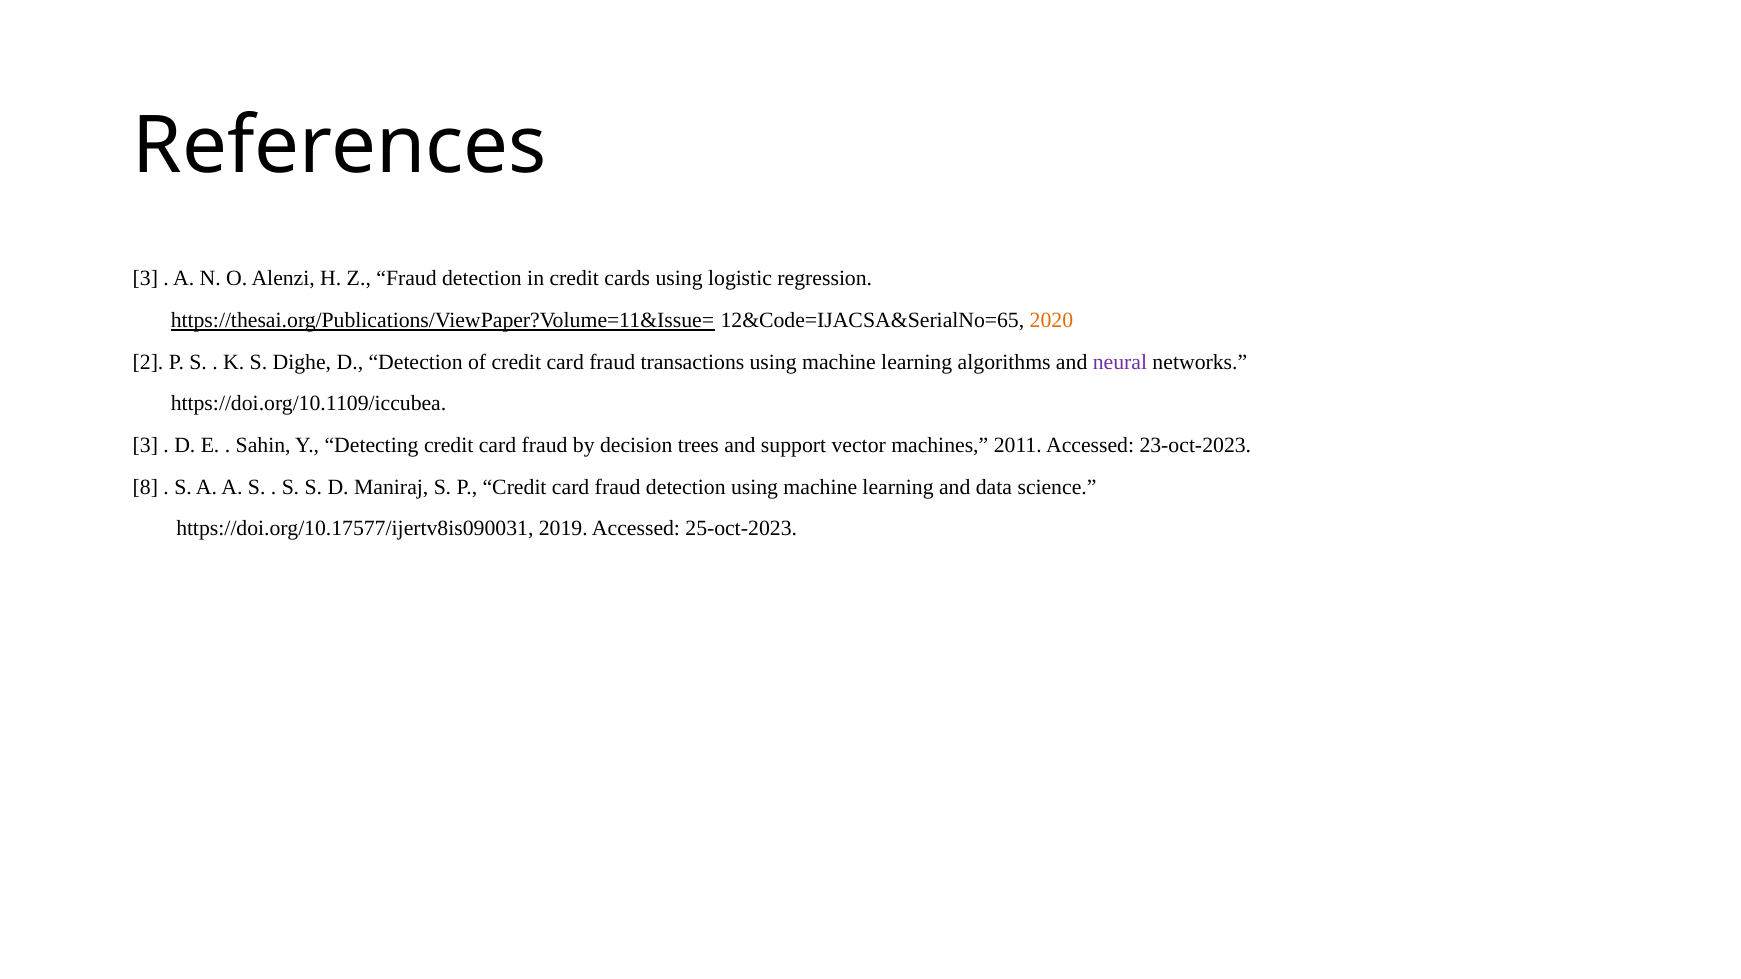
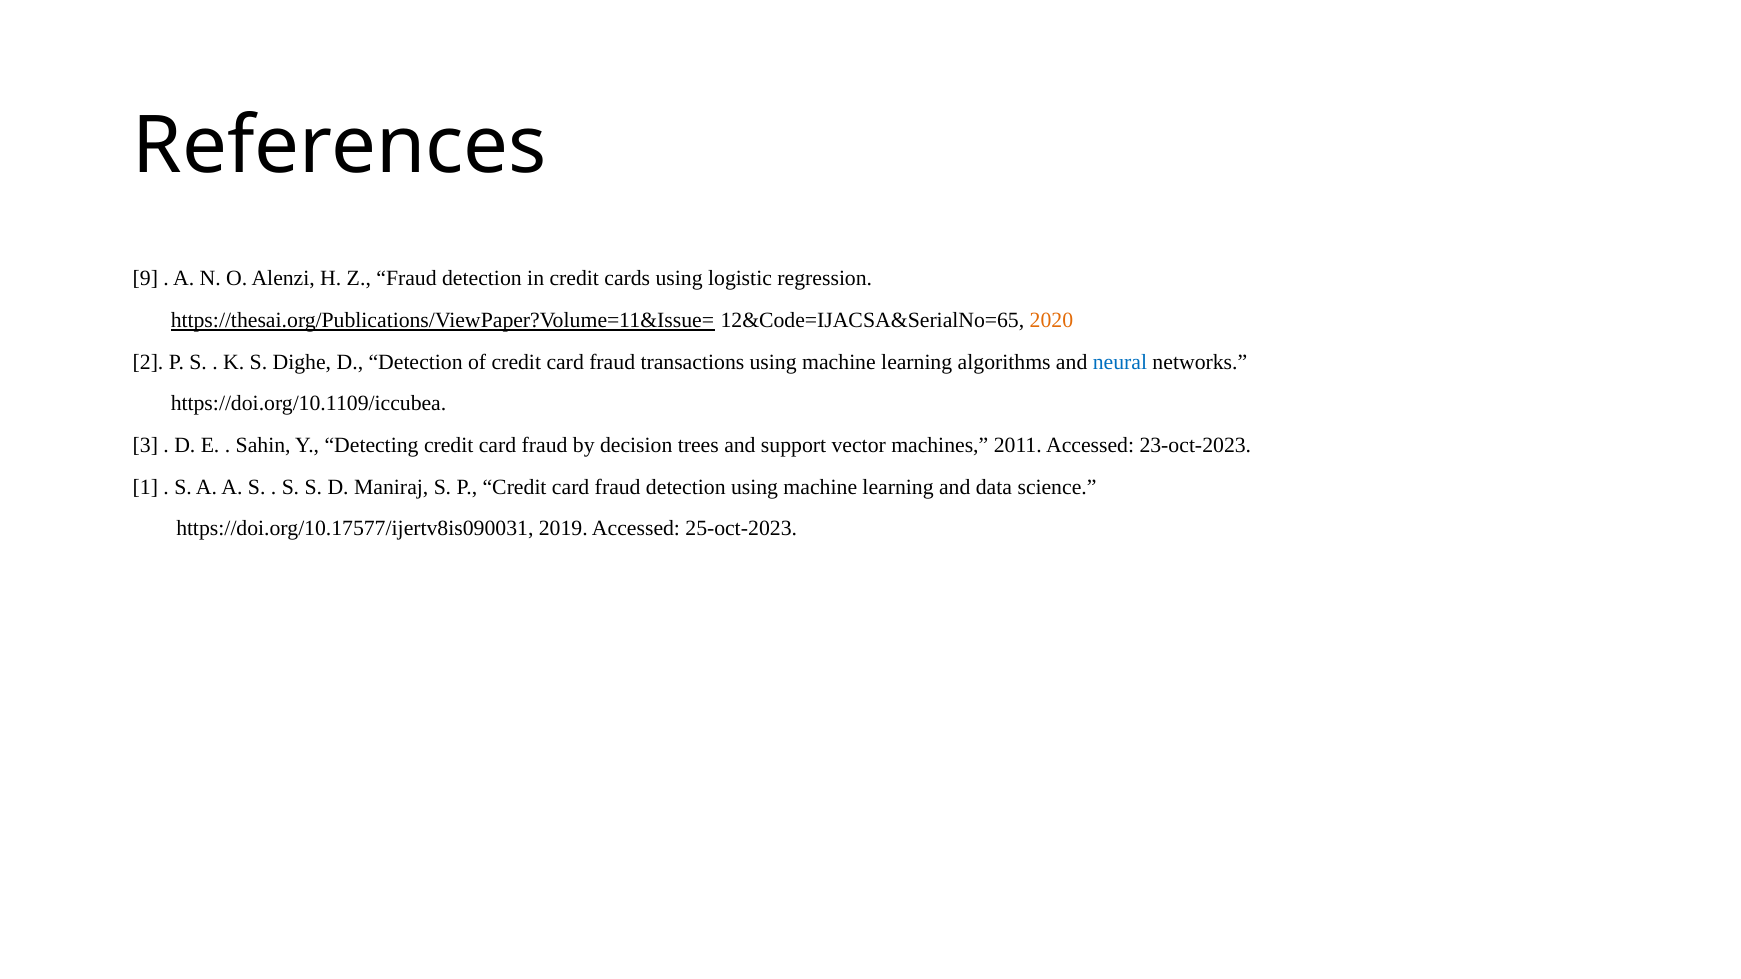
3: 3 -> 9 (145, 279)
neural colour: purple -> blue (1120, 362)
8: 8 -> 1 (145, 487)
